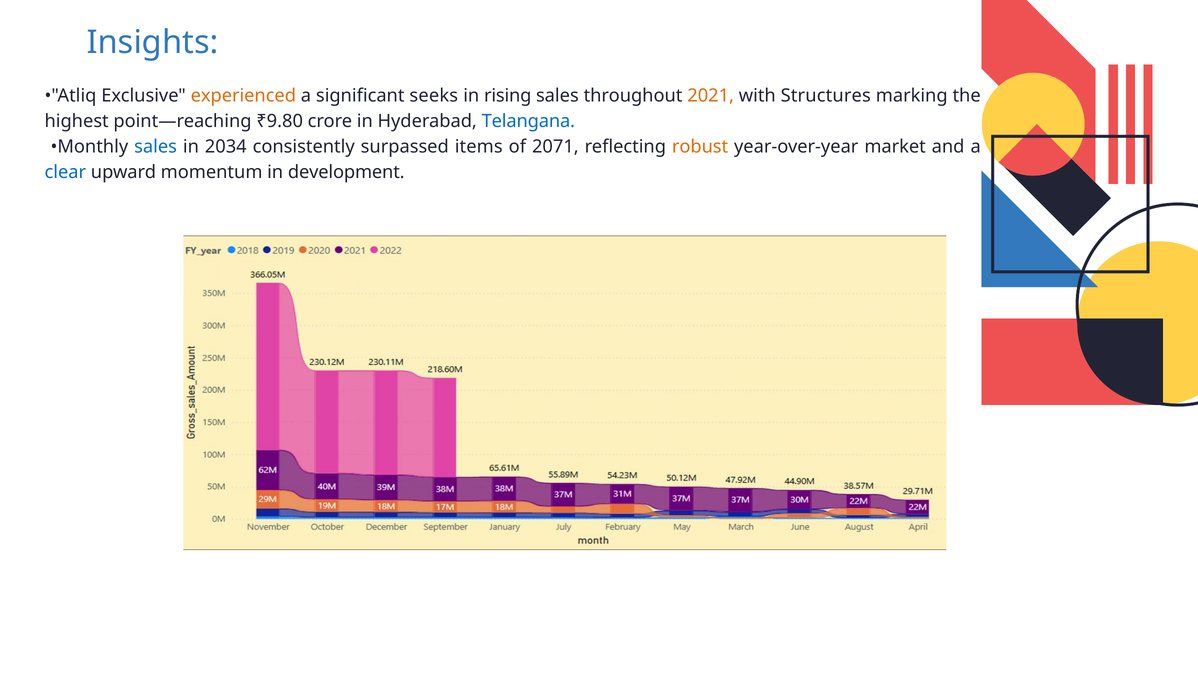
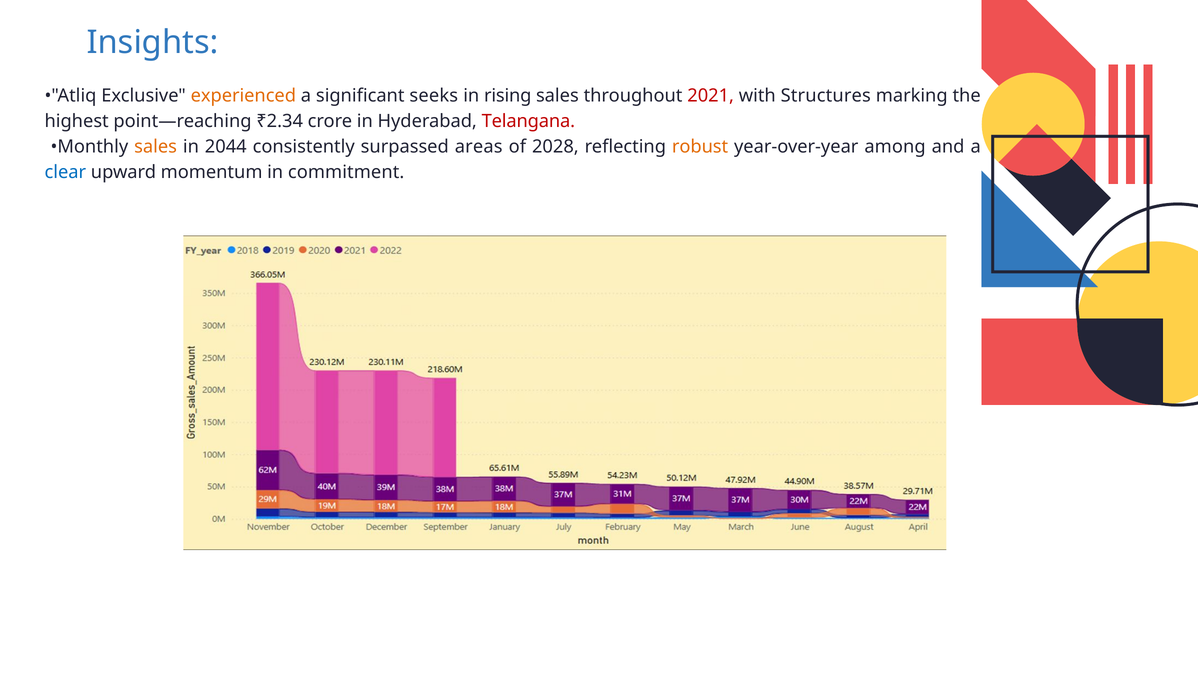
2021 colour: orange -> red (711, 96)
₹9.80: ₹9.80 -> ₹2.34 (280, 121)
Telangana colour: blue -> red (528, 121)
sales colour: blue -> orange (156, 147)
2034: 2034 -> 2044 (226, 147)
items: items -> areas (479, 147)
2071: 2071 -> 2028 (555, 147)
market: market -> among (895, 147)
development: development -> commitment (346, 172)
